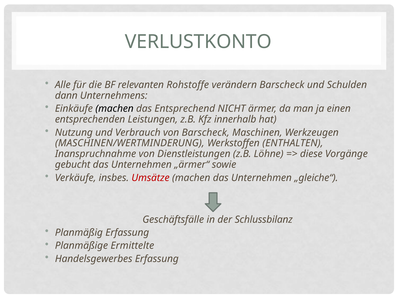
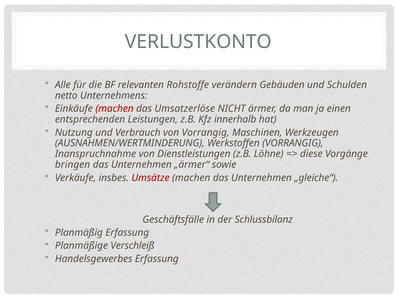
verändern Barscheck: Barscheck -> Gebäuden (282, 85)
dann: dann -> netto (66, 96)
machen colour: black -> red (115, 109)
Entsprechend: Entsprechend -> Umsatzerlöse (185, 109)
von Barscheck: Barscheck -> Vorrangig (206, 133)
MASCHINEN/WERTMINDERUNG: MASCHINEN/WERTMINDERUNG -> AUSNAHMEN/WERTMINDERUNG (130, 143)
Werkstoffen ENTHALTEN: ENTHALTEN -> VORRANGIG (293, 143)
gebucht: gebucht -> bringen (73, 165)
Ermittelte: Ermittelte -> Verschleiß (132, 246)
